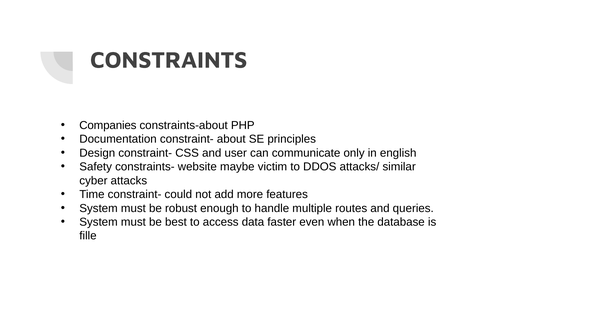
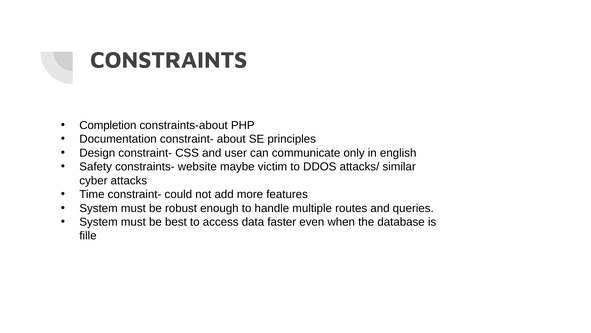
Companies: Companies -> Completion (108, 125)
